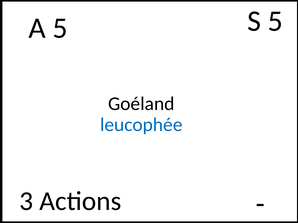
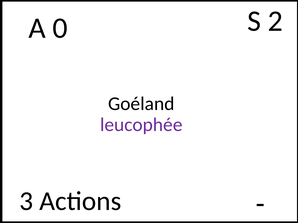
S 5: 5 -> 2 (275, 21)
A 5: 5 -> 0 (60, 28)
leucophée colour: blue -> purple (141, 125)
